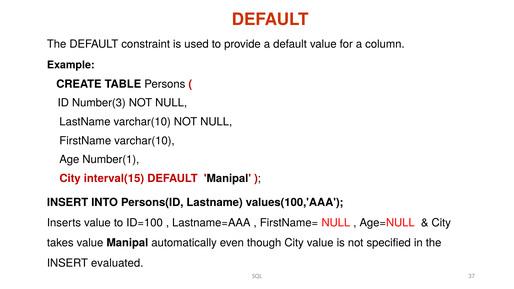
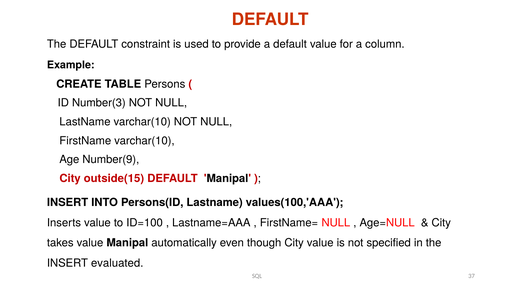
Number(1: Number(1 -> Number(9 (111, 160)
interval(15: interval(15 -> outside(15 (114, 178)
